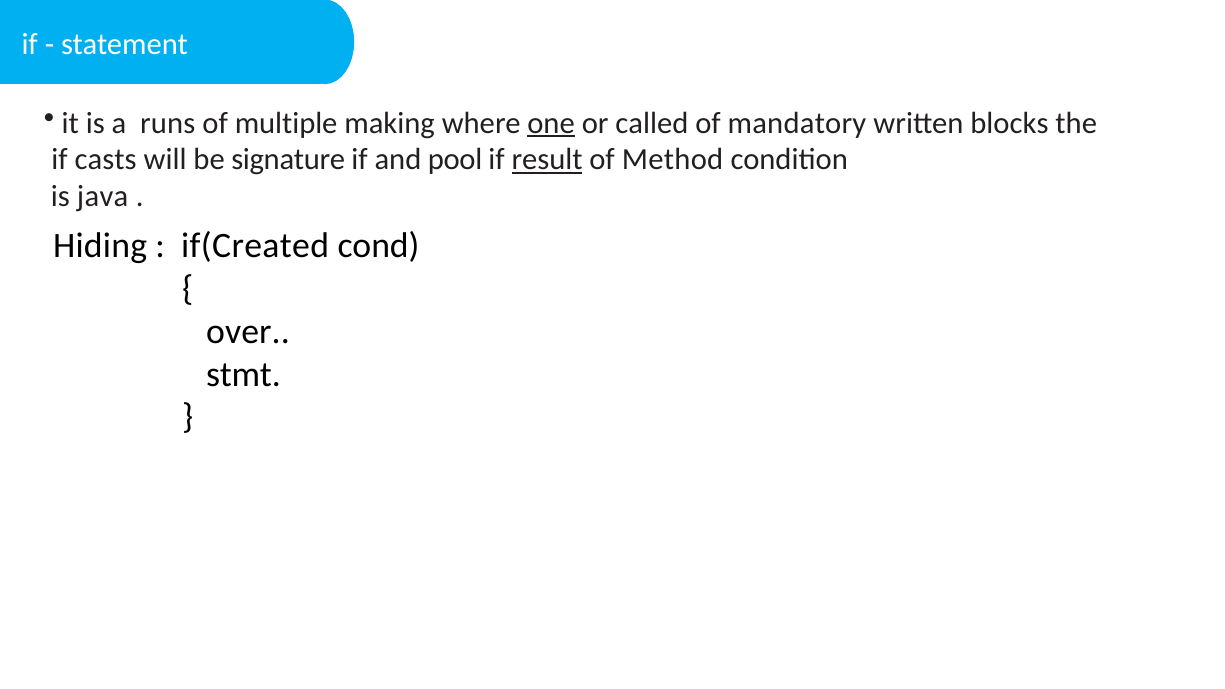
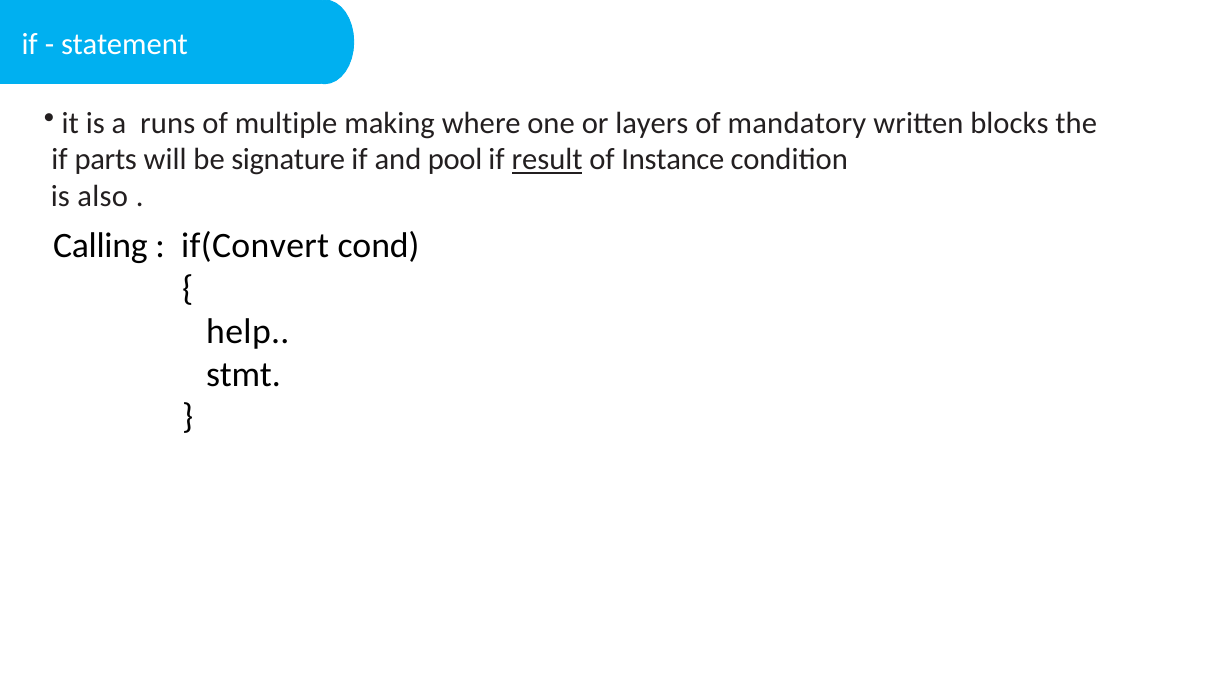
one underline: present -> none (551, 123)
called: called -> layers (652, 123)
casts: casts -> parts (106, 160)
Method: Method -> Instance (673, 160)
java: java -> also (103, 197)
Hiding: Hiding -> Calling (100, 246)
if(Created: if(Created -> if(Convert (255, 246)
over: over -> help (248, 331)
